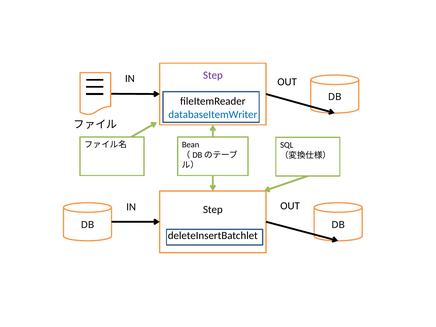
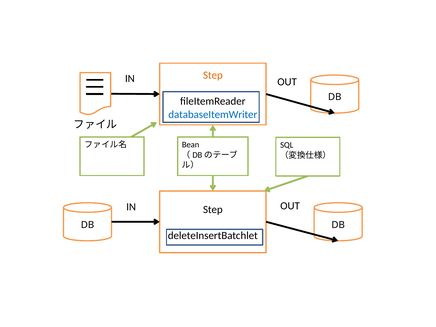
Step colour: purple -> orange (213, 75)
